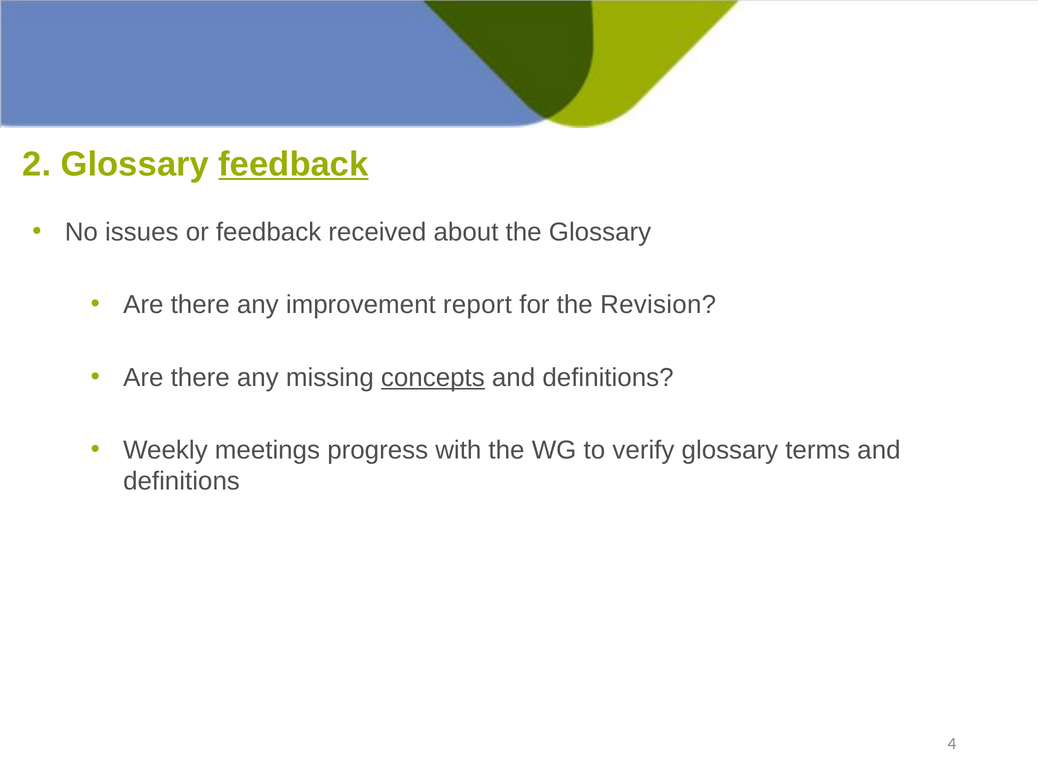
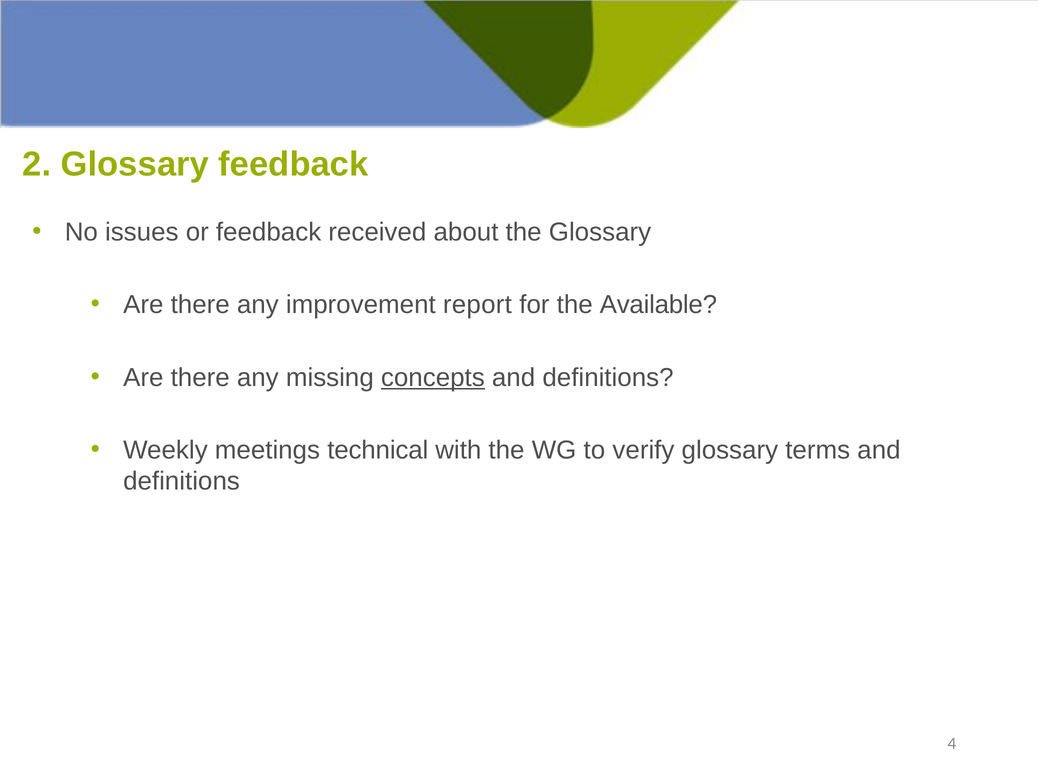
feedback underline: present -> none (293, 164)
Revision: Revision -> Available (658, 305)
progress: progress -> technical (378, 450)
